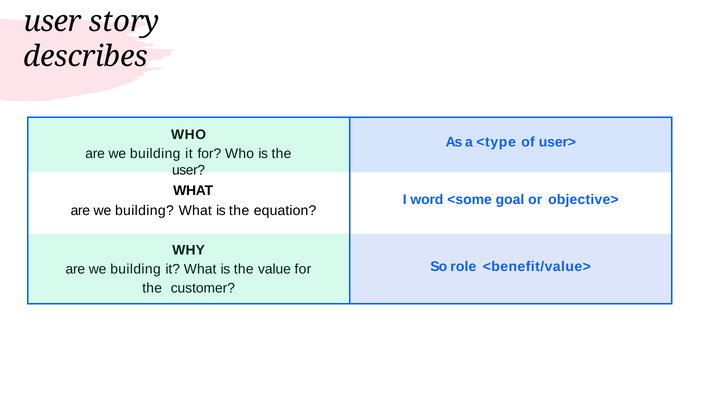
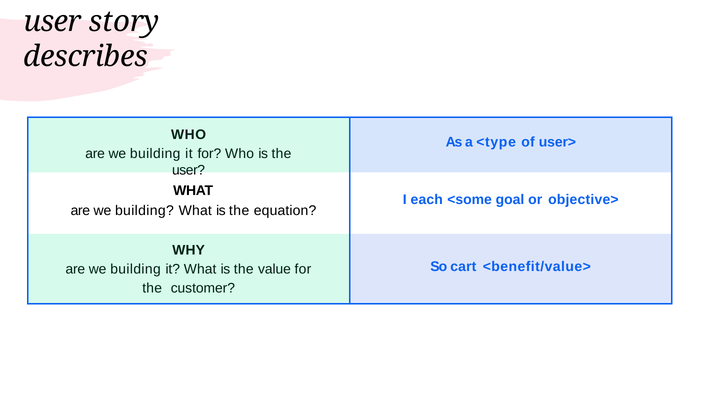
word: word -> each (427, 200)
role: role -> cart (463, 266)
